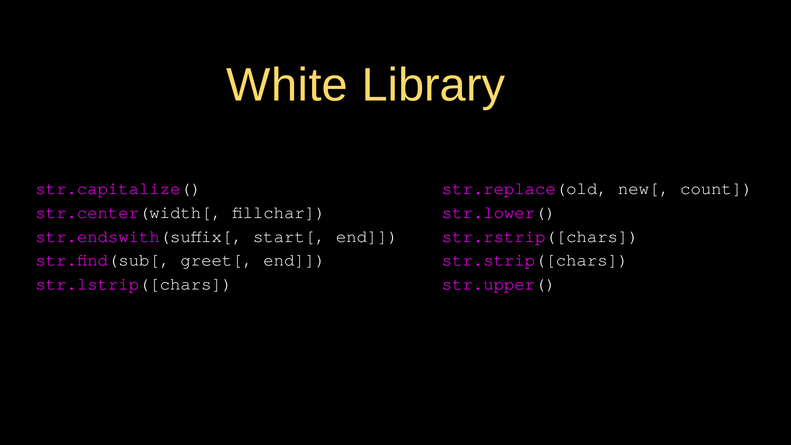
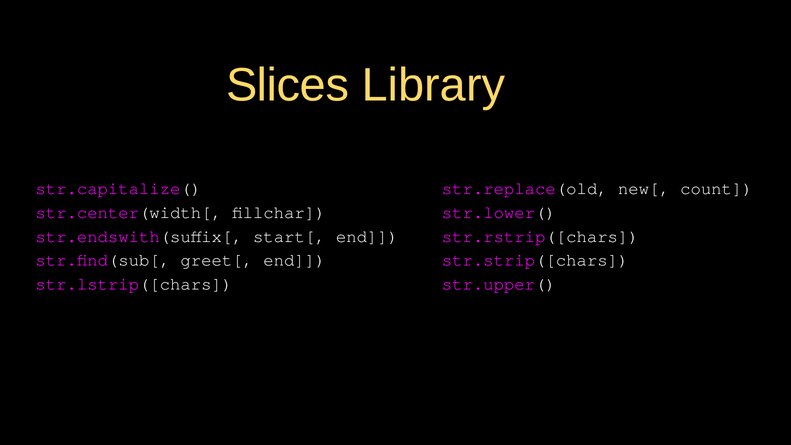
White: White -> Slices (288, 85)
